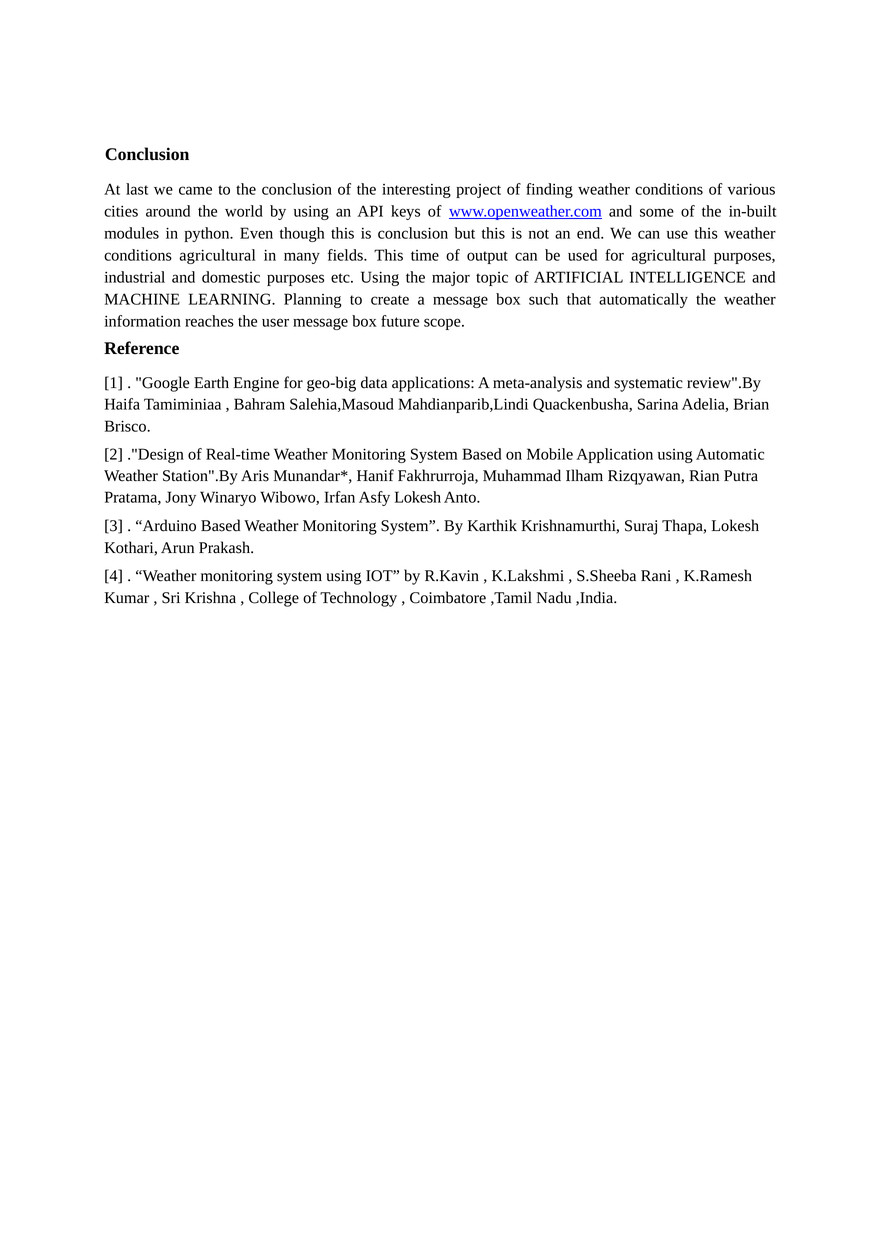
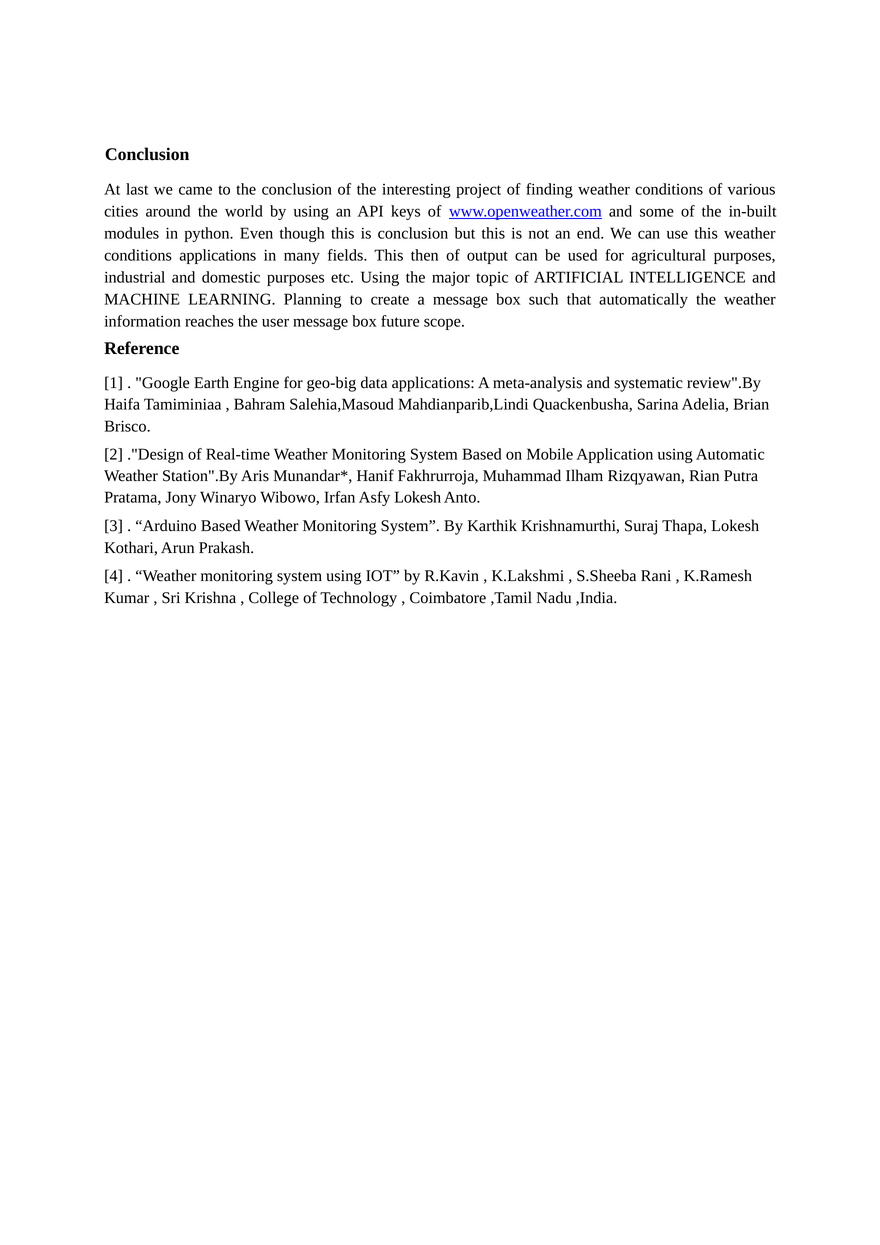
conditions agricultural: agricultural -> applications (218, 255)
time: time -> then (425, 255)
